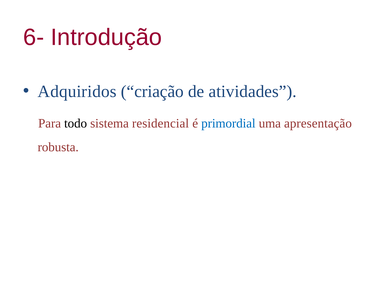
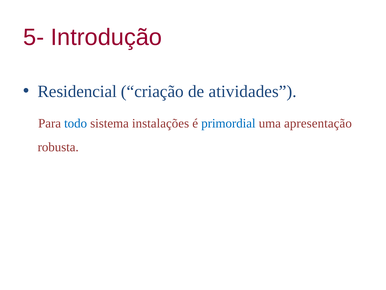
6-: 6- -> 5- (34, 37)
Adquiridos: Adquiridos -> Residencial (77, 91)
todo colour: black -> blue (76, 123)
residencial: residencial -> instalações (161, 123)
